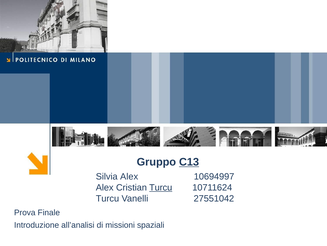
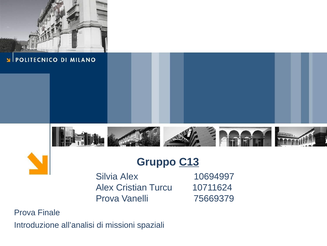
Turcu underline: present -> none (161, 187)
Turcu: Turcu -> Prova (108, 198)
27551042: 27551042 -> 75669379 (214, 198)
